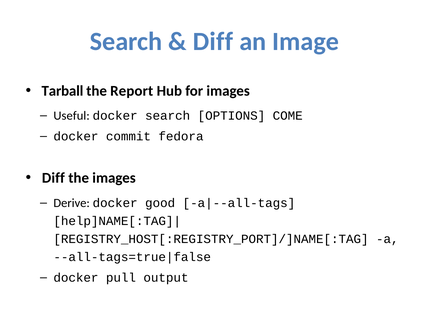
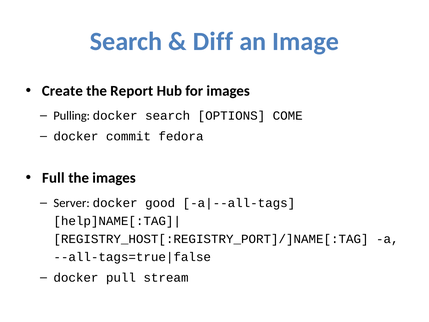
Tarball: Tarball -> Create (62, 91)
Useful: Useful -> Pulling (72, 116)
Diff: Diff -> Full (53, 178)
Derive: Derive -> Server (72, 203)
output: output -> stream (166, 277)
